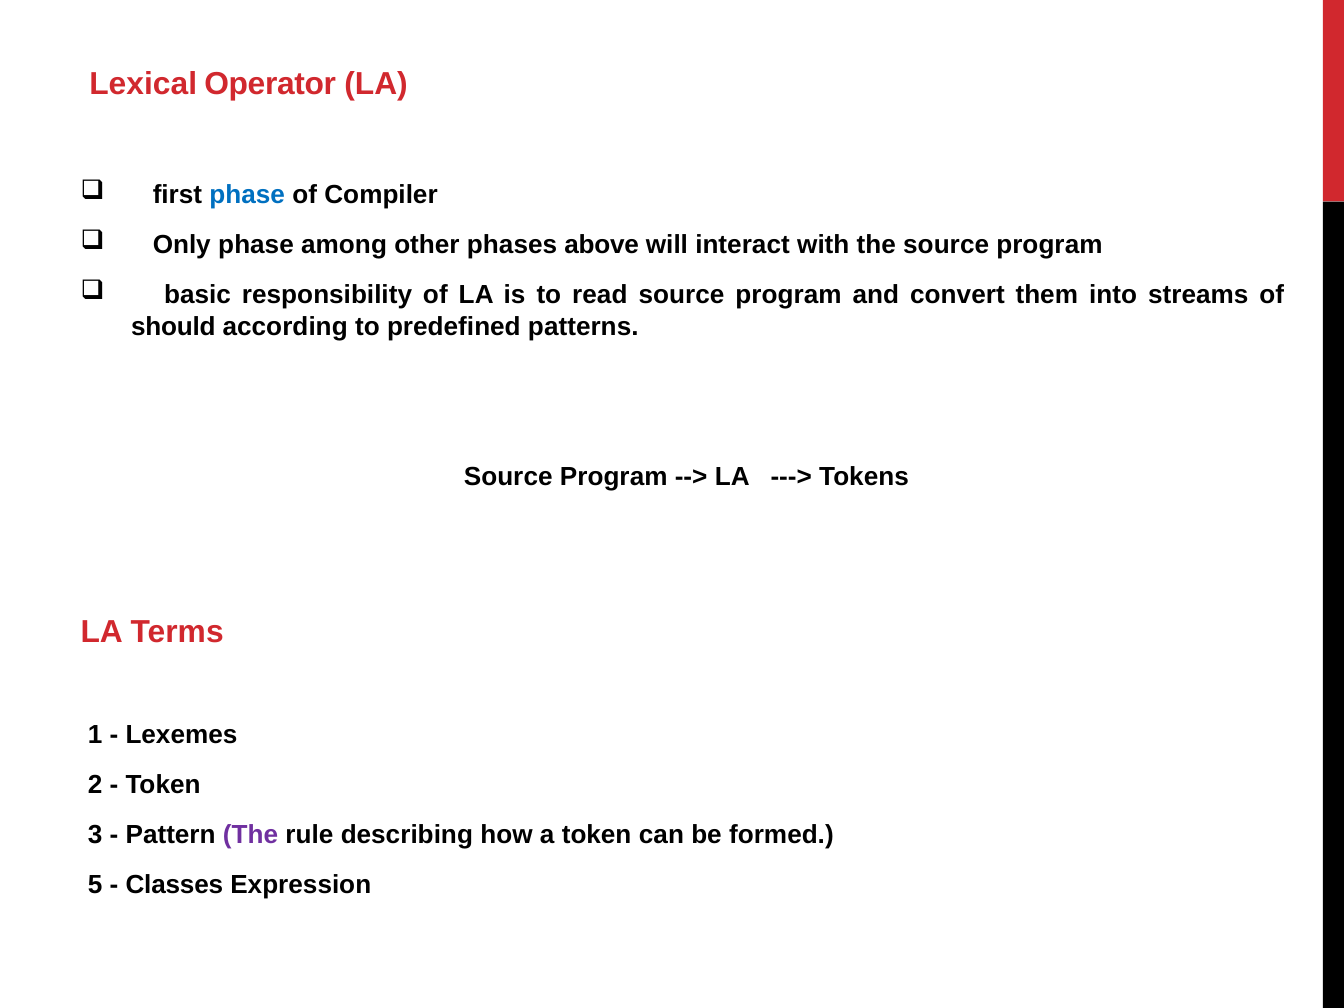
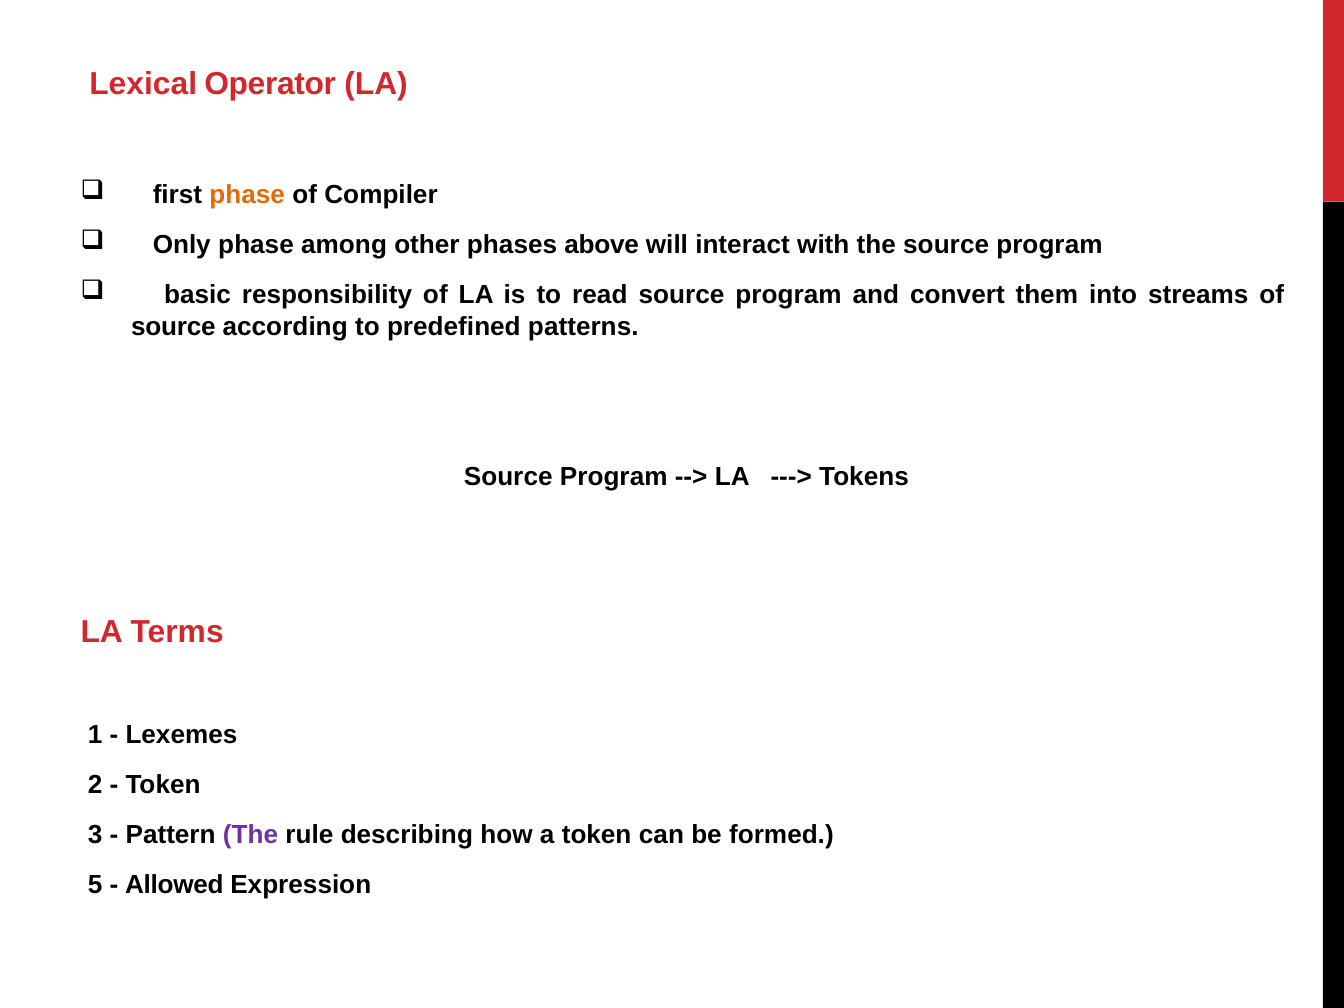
phase colour: blue -> orange (247, 195)
should: should -> source (173, 327)
Classes: Classes -> Allowed (174, 885)
